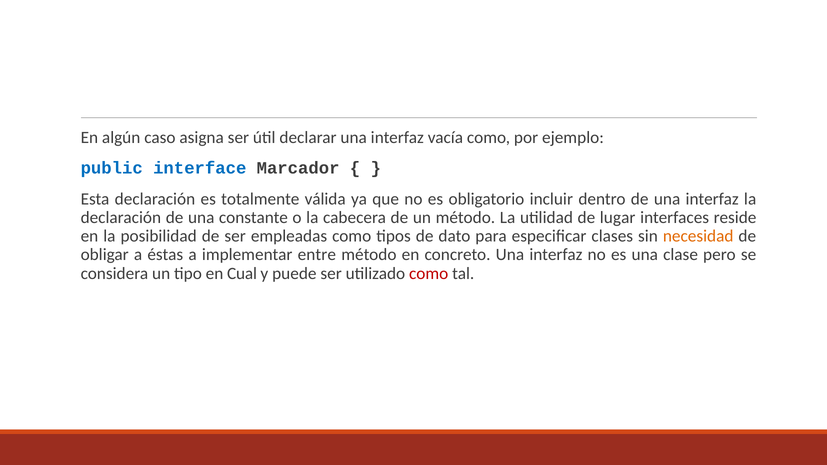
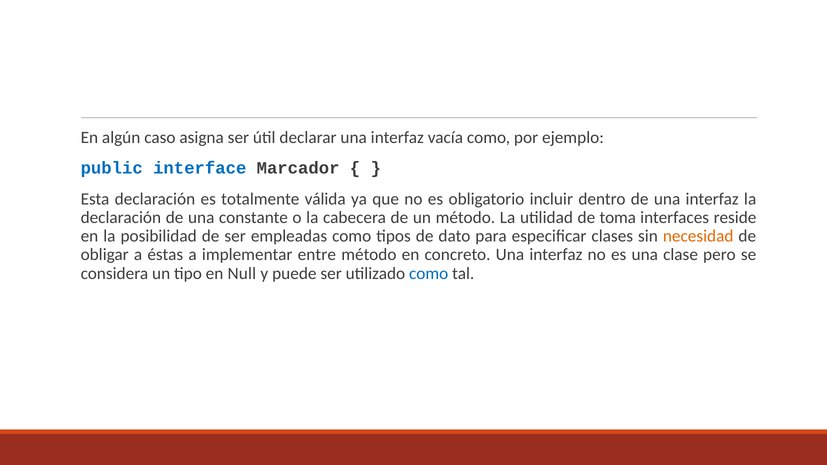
lugar: lugar -> toma (618, 218)
Cual: Cual -> Null (242, 273)
como colour: red -> blue (429, 273)
